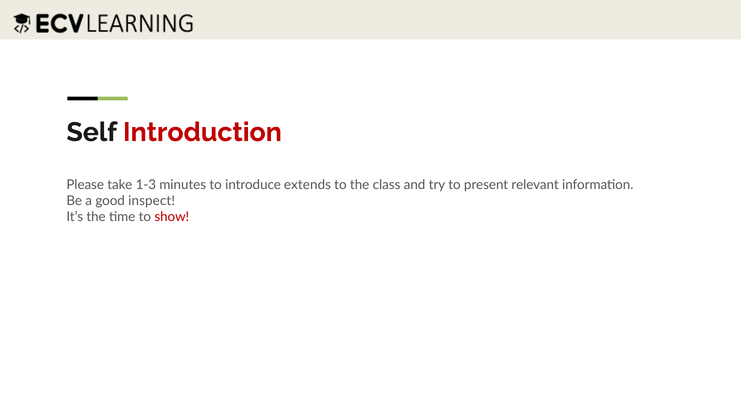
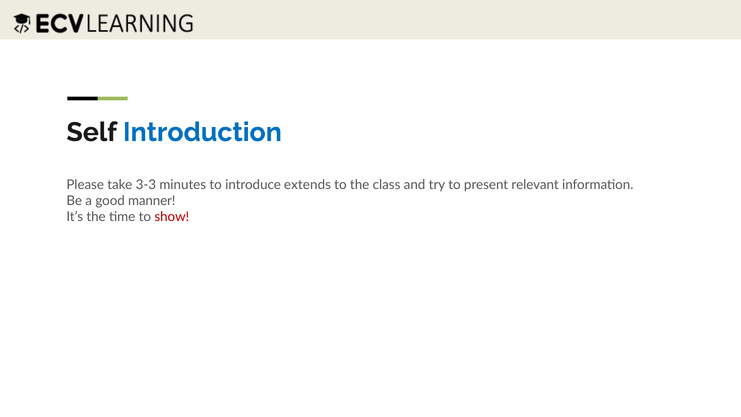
Introduction colour: red -> blue (202, 132)
1-3: 1-3 -> 3-3 (146, 185)
inspect: inspect -> manner (152, 201)
